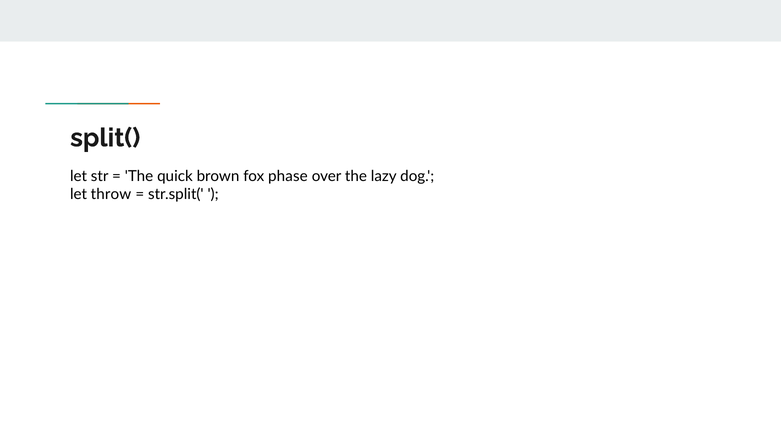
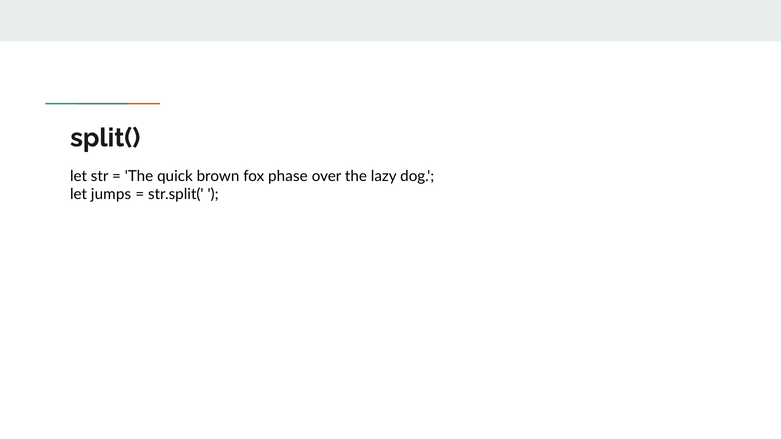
throw: throw -> jumps (111, 195)
